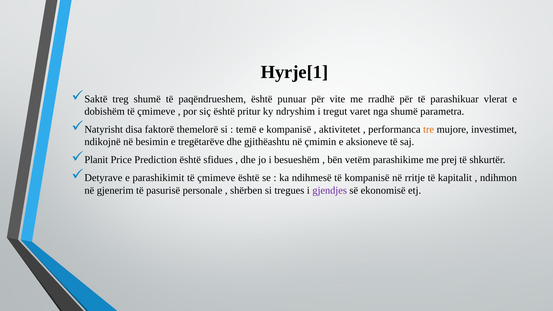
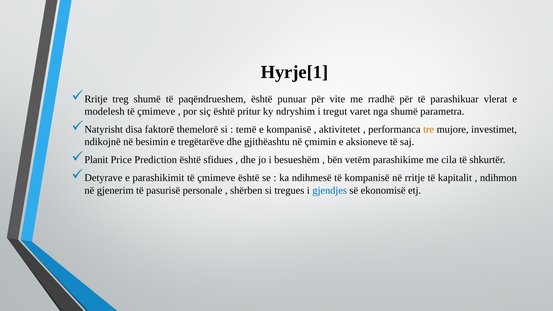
Saktë: Saktë -> Rritje (96, 99)
dobishëm: dobishëm -> modelesh (105, 111)
prej: prej -> cila (449, 160)
gjendjes colour: purple -> blue (330, 190)
